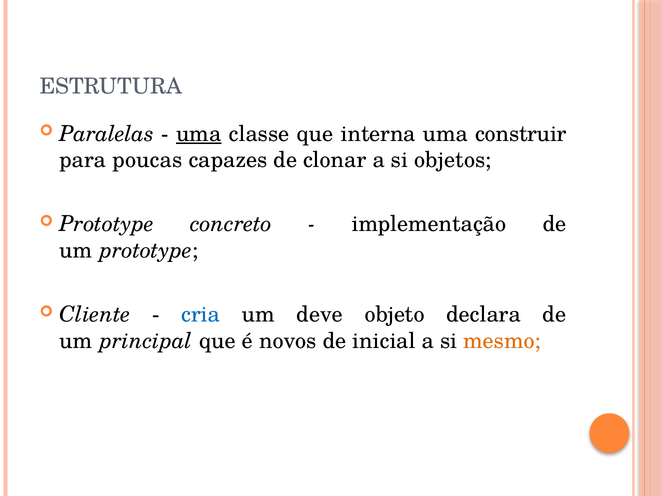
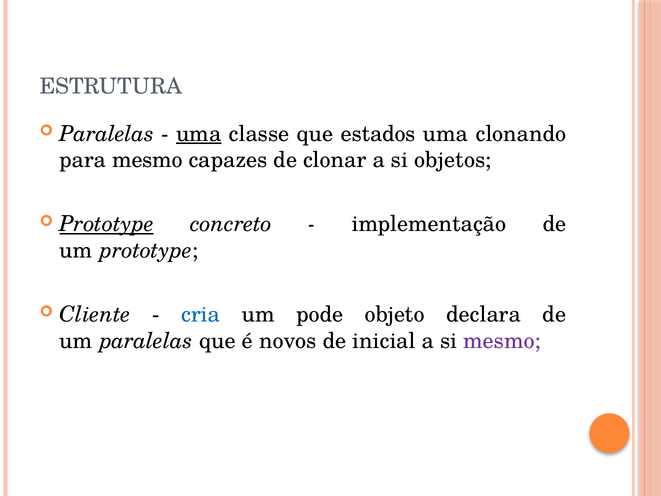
interna: interna -> estados (378, 134)
construir: construir -> clonando (521, 134)
para poucas: poucas -> mesmo (147, 160)
Prototype underline: none -> present (107, 224)
deve: deve -> pode (320, 314)
um principal: principal -> paralelas (146, 341)
mesmo colour: orange -> purple (502, 341)
